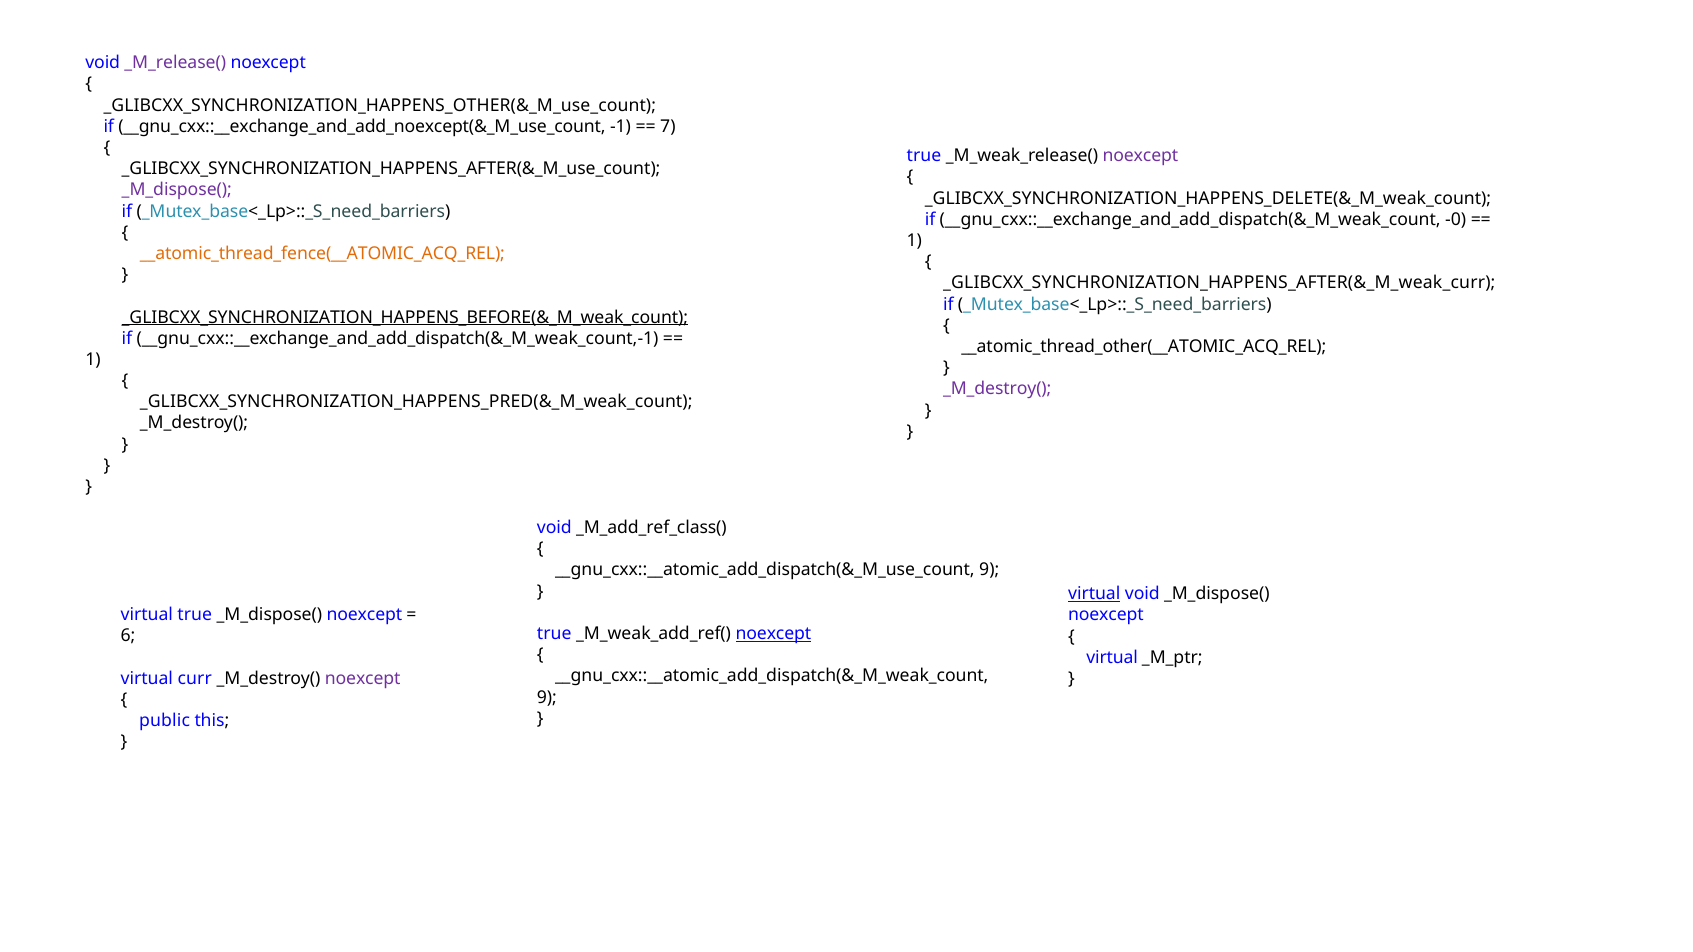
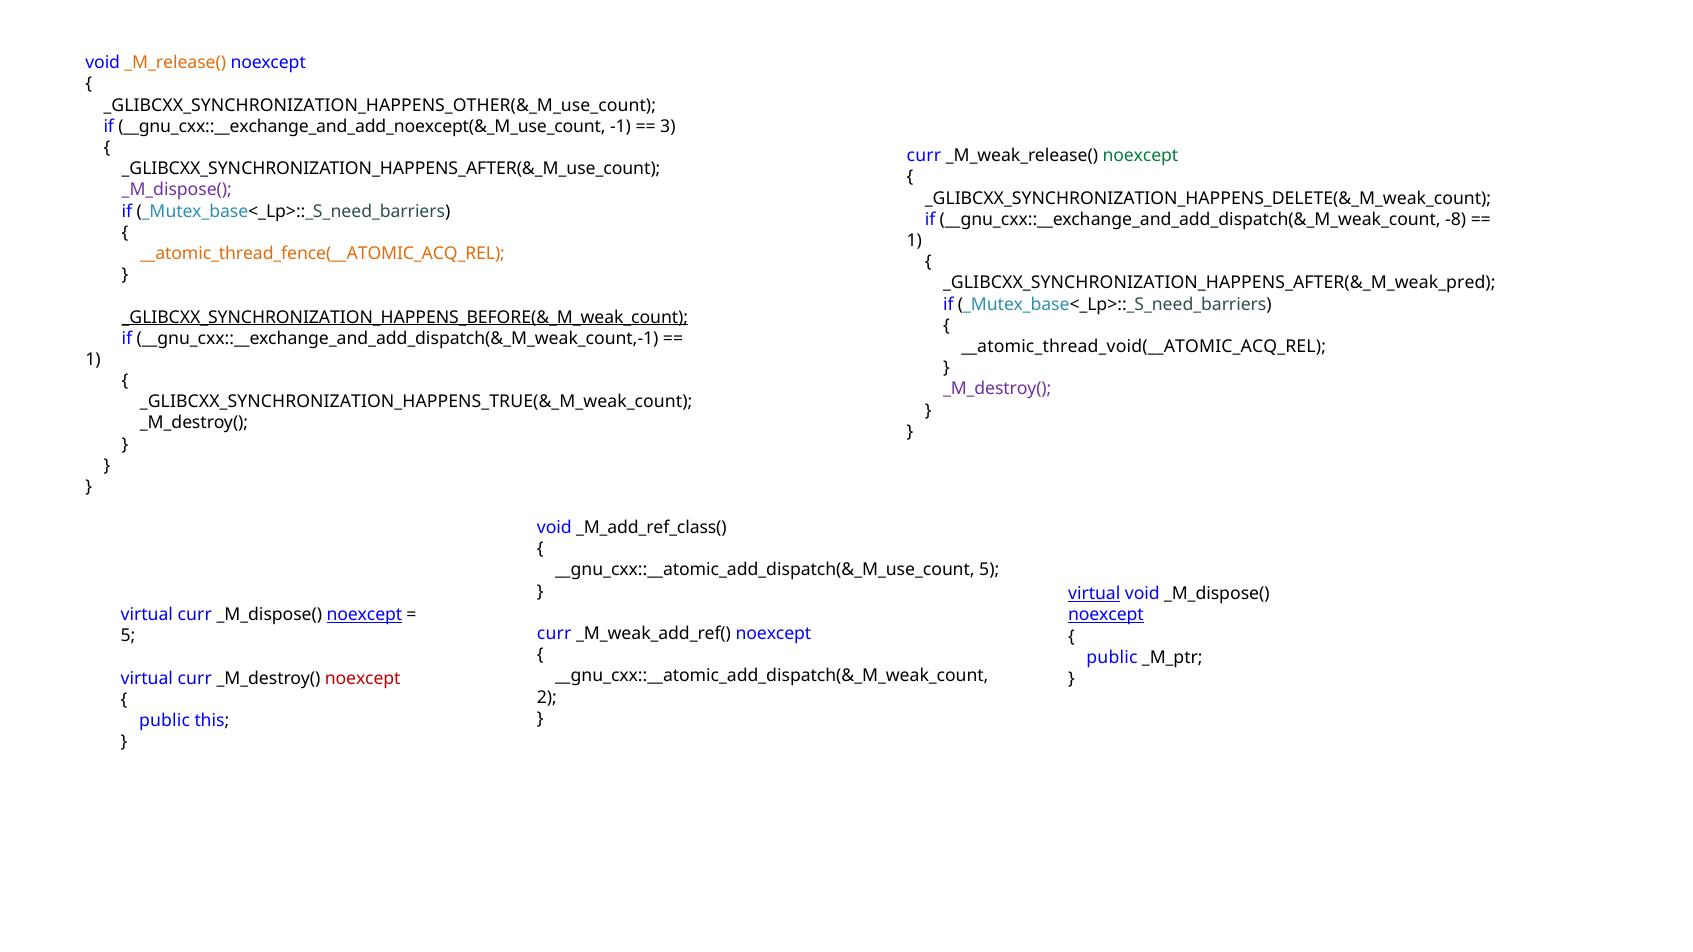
_M_release( colour: purple -> orange (175, 63)
7: 7 -> 3 (668, 127)
true: true -> curr (924, 156)
noexcept colour: purple -> green (1140, 156)
-0: -0 -> -8 (1456, 220)
_GLIBCXX_SYNCHRONIZATION_HAPPENS_AFTER(&_M_weak_curr: _GLIBCXX_SYNCHRONIZATION_HAPPENS_AFTER(&_M_weak_curr -> _GLIBCXX_SYNCHRONIZATION_HAPPENS_AFTER(&_M_weak_pred (1219, 283)
__atomic_thread_other(__ATOMIC_ACQ_REL: __atomic_thread_other(__ATOMIC_ACQ_REL -> __atomic_thread_void(__ATOMIC_ACQ_REL (1144, 347)
_GLIBCXX_SYNCHRONIZATION_HAPPENS_PRED(&_M_weak_count: _GLIBCXX_SYNCHRONIZATION_HAPPENS_PRED(&_M_weak_count -> _GLIBCXX_SYNCHRONIZATION_HAPPENS_TRUE(&_M_weak_count (416, 402)
__gnu_cxx::__atomic_add_dispatch(&_M_use_count 9: 9 -> 5 (989, 570)
true: true -> curr (195, 615)
noexcept underline: none -> present (364, 615)
noexcept underline: none -> present (1106, 615)
true: true -> curr (554, 634)
noexcept underline: present -> none (773, 634)
6: 6 -> 5 (128, 636)
virtual: virtual -> public (1112, 658)
noexcept colour: purple -> red (363, 679)
9: 9 -> 2 (547, 697)
